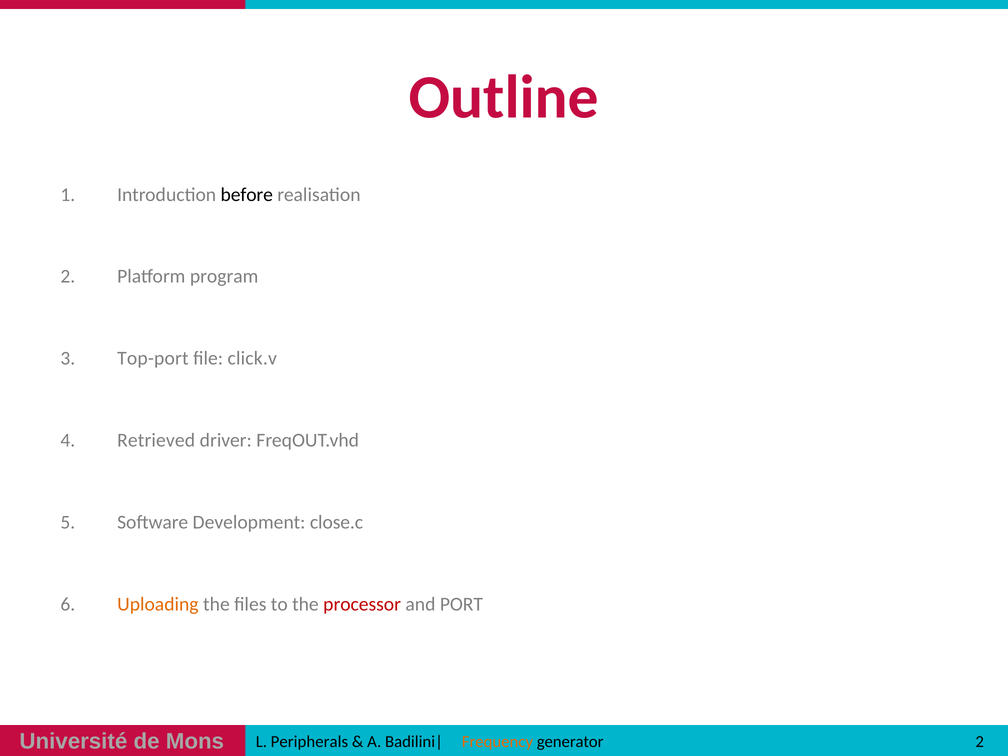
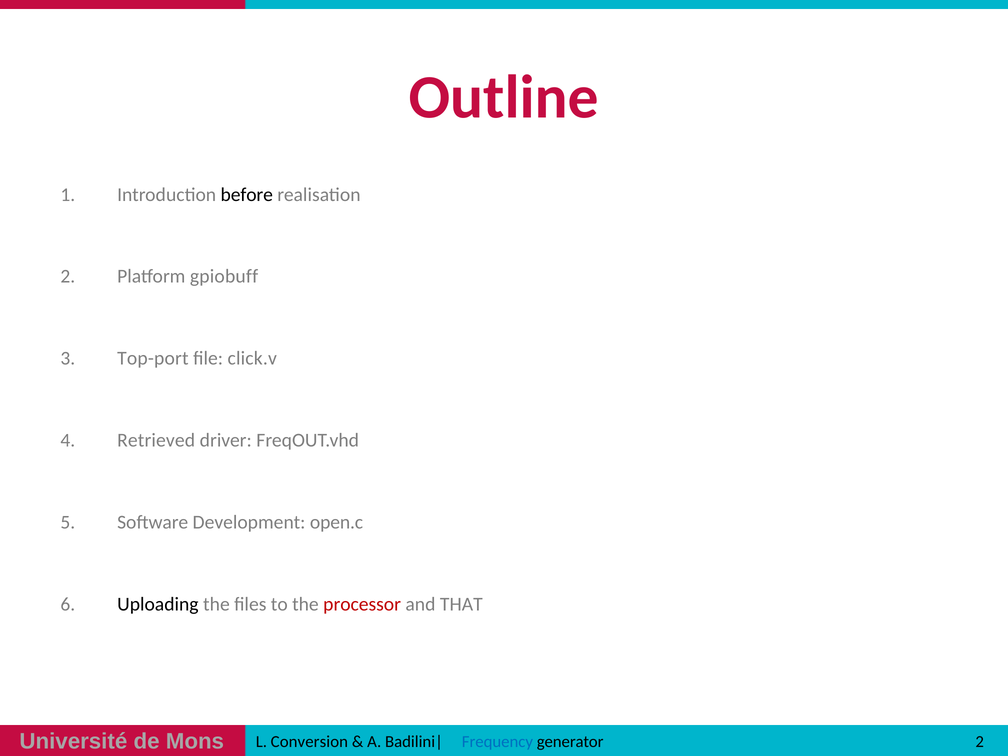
program: program -> gpiobuff (224, 277)
close.c: close.c -> open.c (337, 522)
Uploading colour: orange -> black (158, 604)
PORT: PORT -> THAT (461, 604)
Peripherals: Peripherals -> Conversion (309, 742)
Frequency colour: orange -> blue (497, 742)
